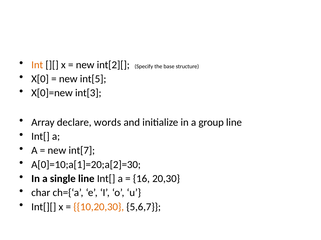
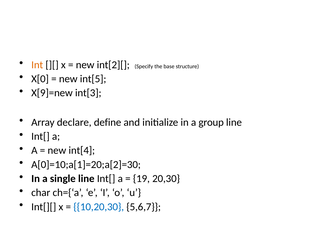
X[0]=new: X[0]=new -> X[9]=new (52, 93)
words: words -> define (108, 123)
int[7: int[7 -> int[4 (82, 151)
16: 16 -> 19 (141, 179)
10,20,30 colour: orange -> blue (99, 207)
